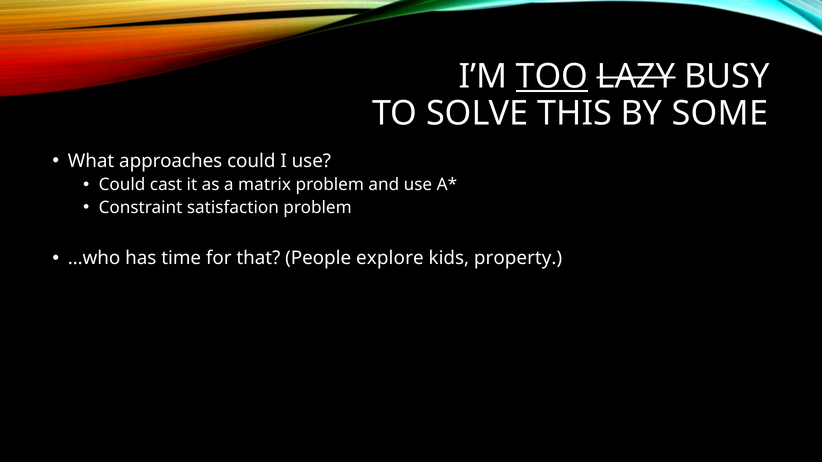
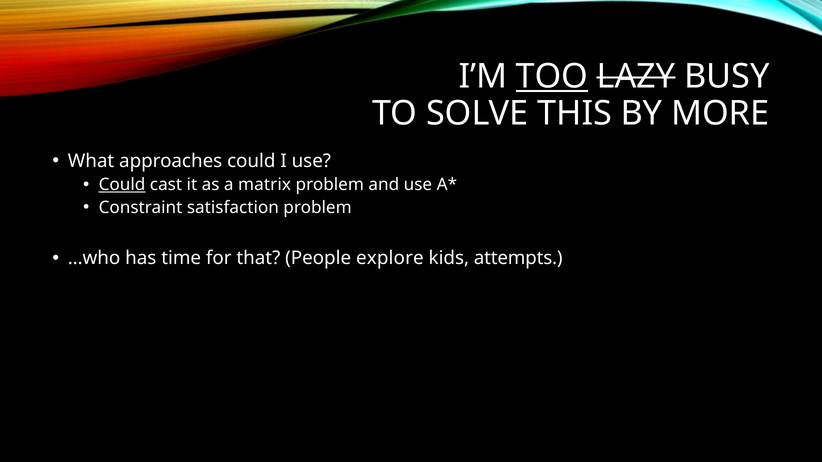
SOME: SOME -> MORE (720, 113)
Could underline: none -> present (122, 185)
property: property -> attempts (518, 258)
